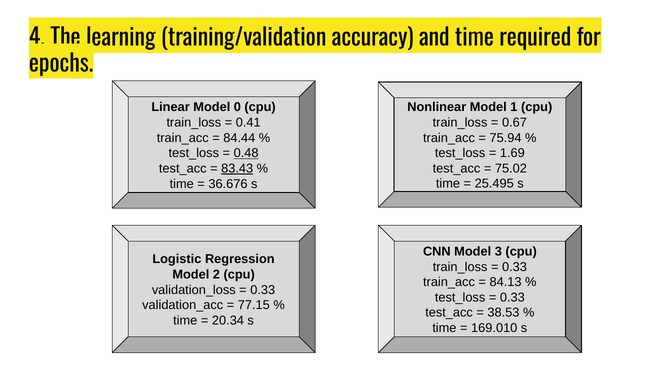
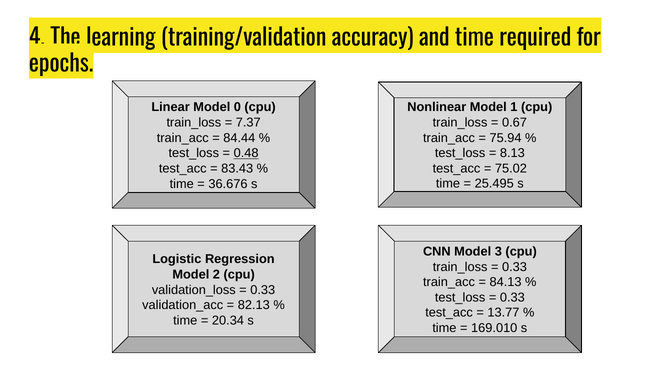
0.41: 0.41 -> 7.37 (248, 123)
1.69: 1.69 -> 8.13 (512, 153)
83.43 underline: present -> none (237, 169)
77.15: 77.15 -> 82.13 (254, 306)
38.53: 38.53 -> 13.77 (503, 313)
